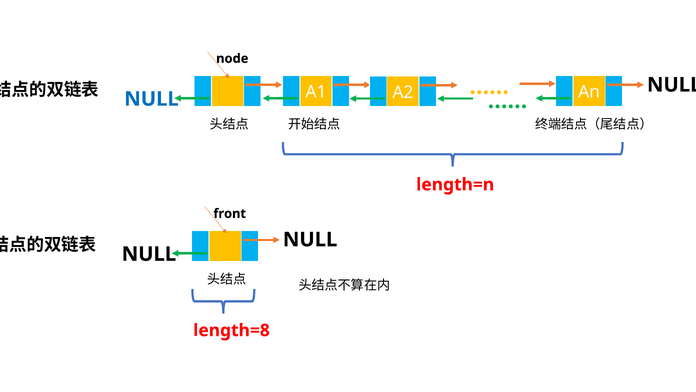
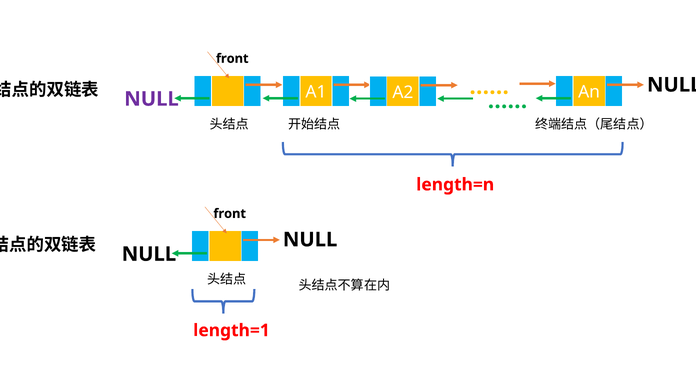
node: node -> front (232, 58)
NULL colour: blue -> purple (152, 99)
length=8: length=8 -> length=1 (231, 330)
